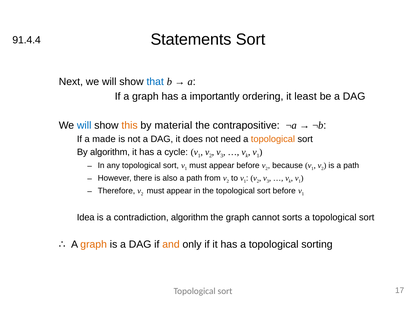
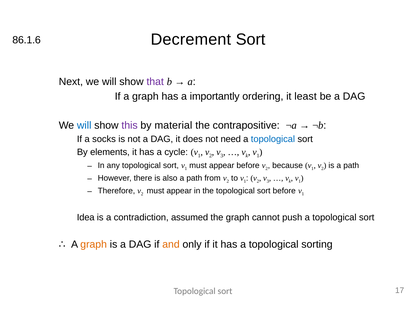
Statements: Statements -> Decrement (191, 40)
91.4.4: 91.4.4 -> 86.1.6 (27, 40)
that colour: blue -> purple (155, 82)
this colour: orange -> purple (130, 126)
made: made -> socks (104, 139)
topological colour: orange -> blue (273, 139)
By algorithm: algorithm -> elements (110, 152)
contradiction algorithm: algorithm -> assumed (190, 217)
sorts: sorts -> push (292, 217)
